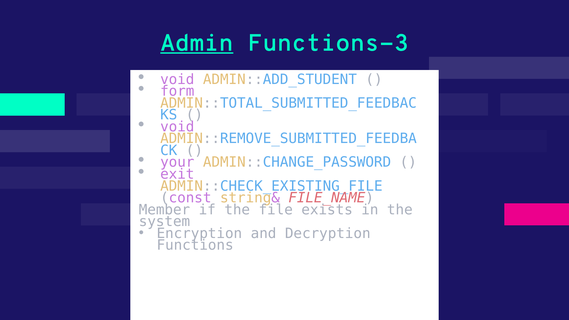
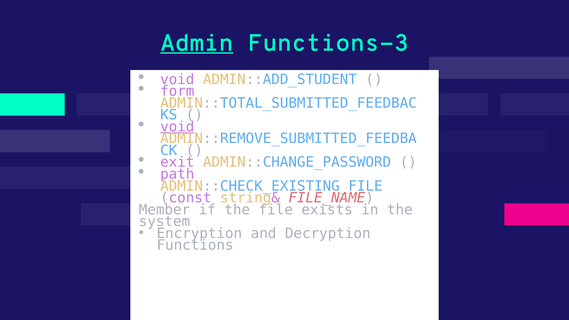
void underline: none -> present (177, 127)
your: your -> exit (177, 162)
exit: exit -> path (177, 174)
